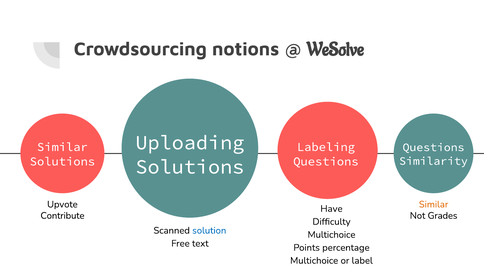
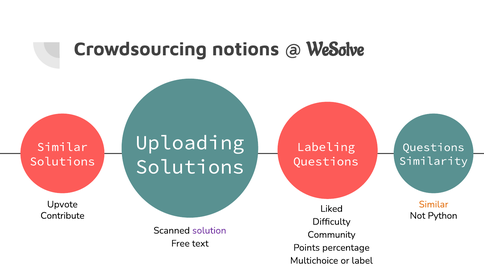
Have: Have -> Liked (332, 209)
Grades: Grades -> Python (443, 216)
solution colour: blue -> purple (209, 231)
Multichoice: Multichoice -> Community (332, 235)
